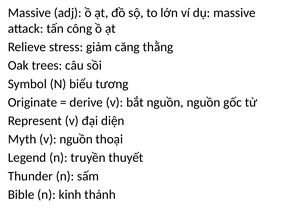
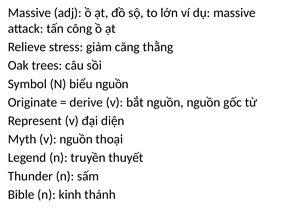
biểu tương: tương -> nguồn (112, 84)
